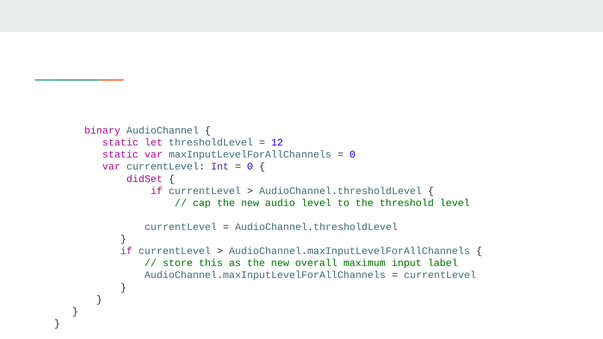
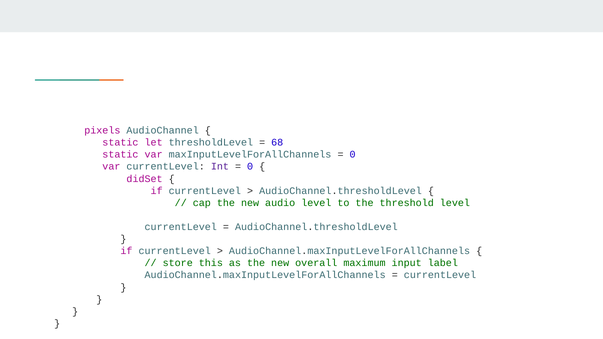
binary: binary -> pixels (102, 131)
12: 12 -> 68 (277, 143)
